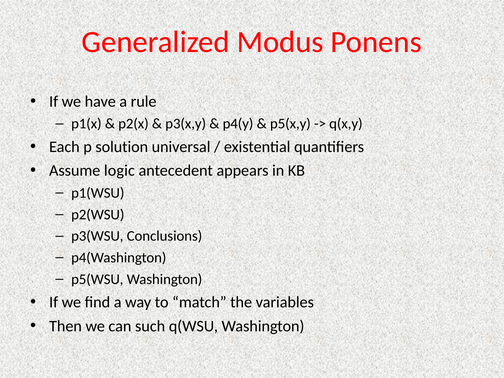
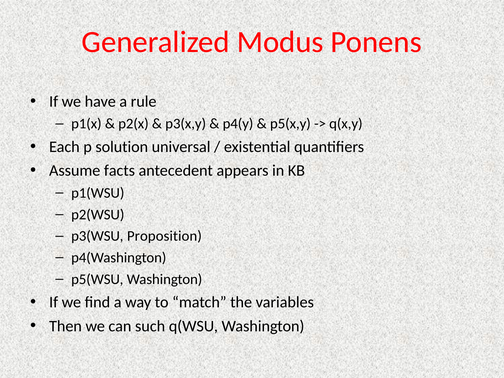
logic: logic -> facts (119, 171)
Conclusions: Conclusions -> Proposition (164, 236)
